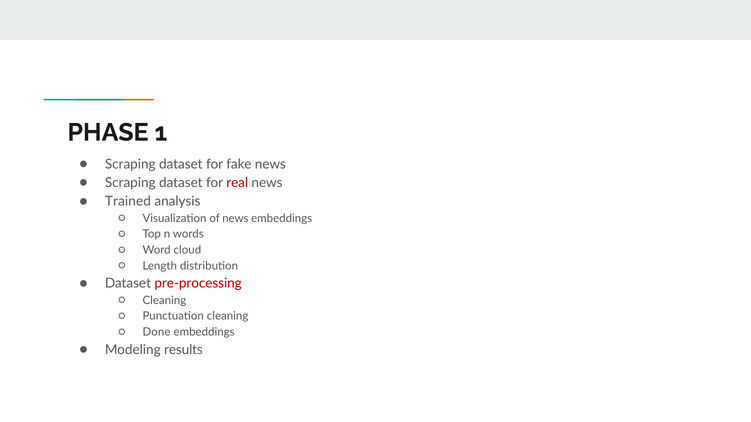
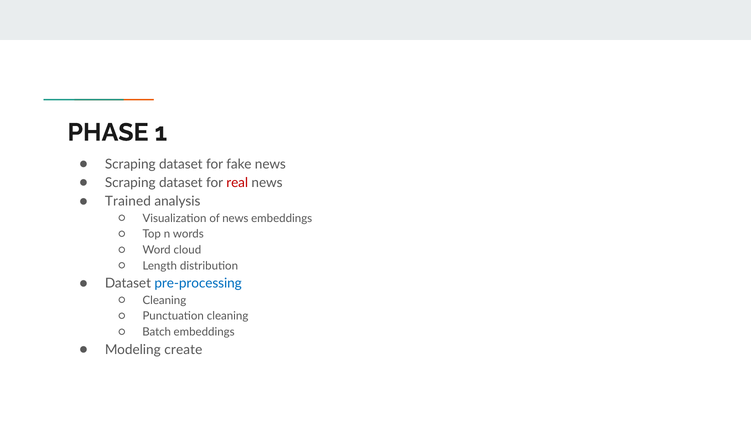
pre-processing colour: red -> blue (198, 284)
Done: Done -> Batch (157, 332)
results: results -> create (183, 350)
